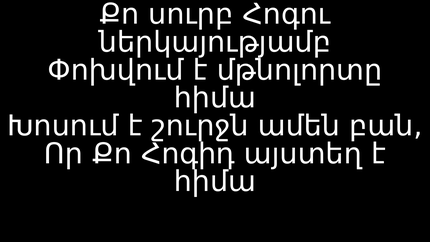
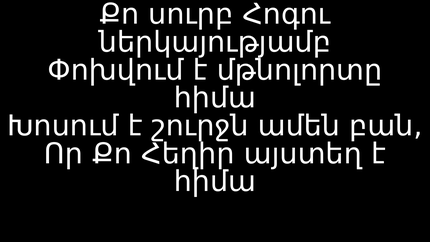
Հոգիդ: Հոգիդ -> Հեղիր (188, 154)
